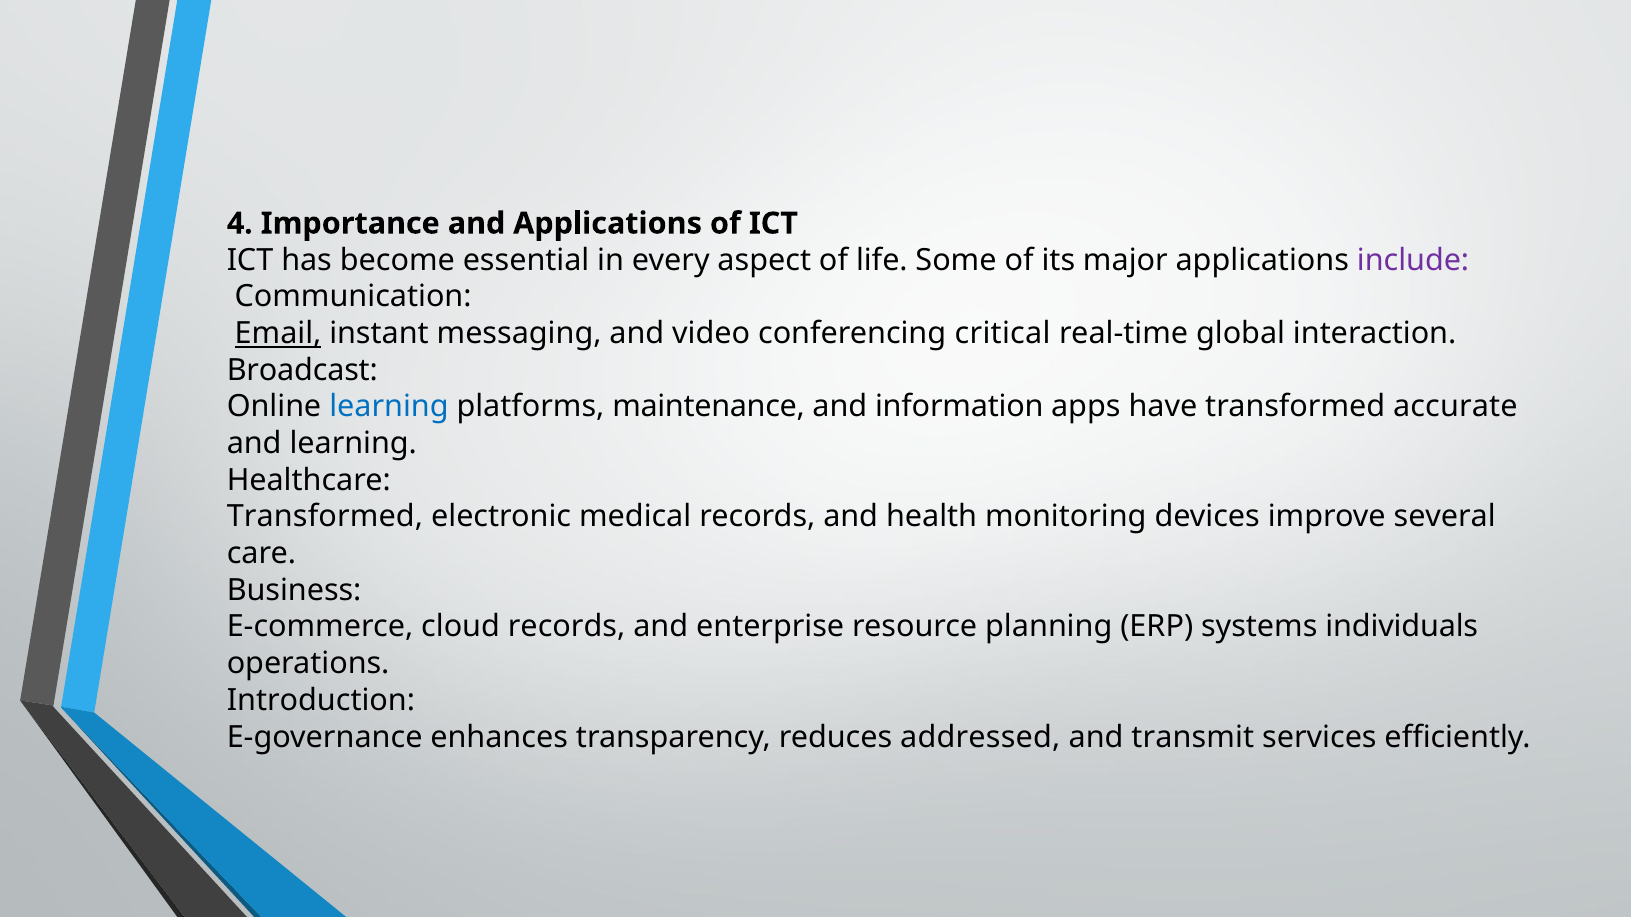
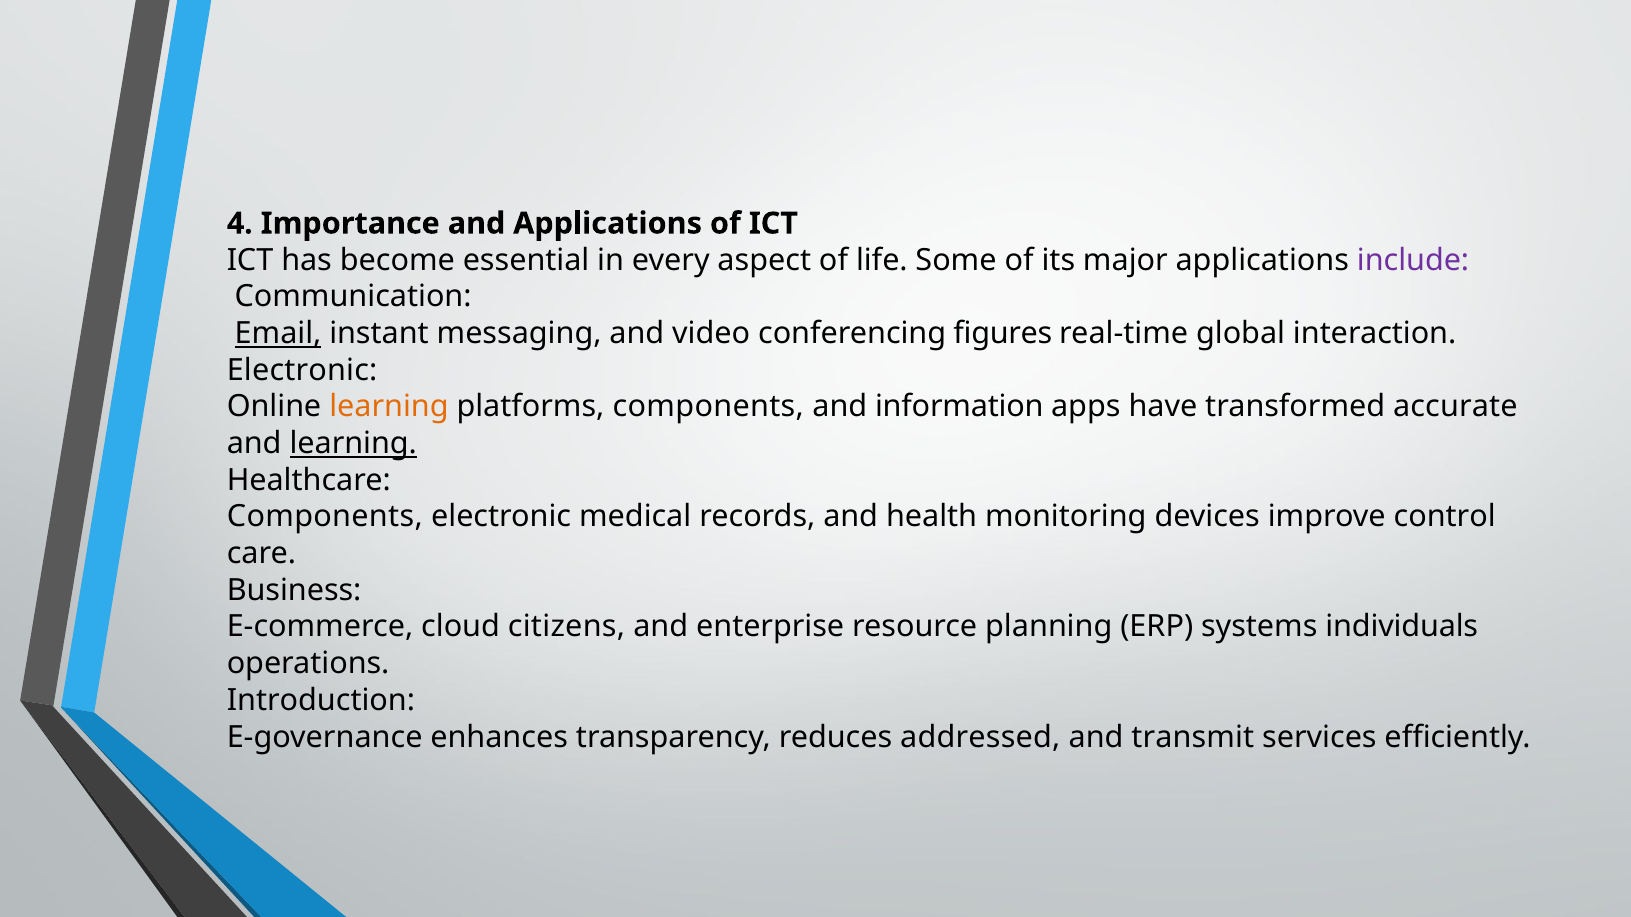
critical: critical -> figures (1003, 334)
Broadcast: Broadcast -> Electronic (302, 370)
learning colour: blue -> orange (389, 407)
platforms maintenance: maintenance -> components (708, 407)
learning underline: none -> present (353, 444)
Transformed: Transformed -> Components (325, 517)
several: several -> control (1445, 517)
cloud records: records -> citizens (566, 627)
